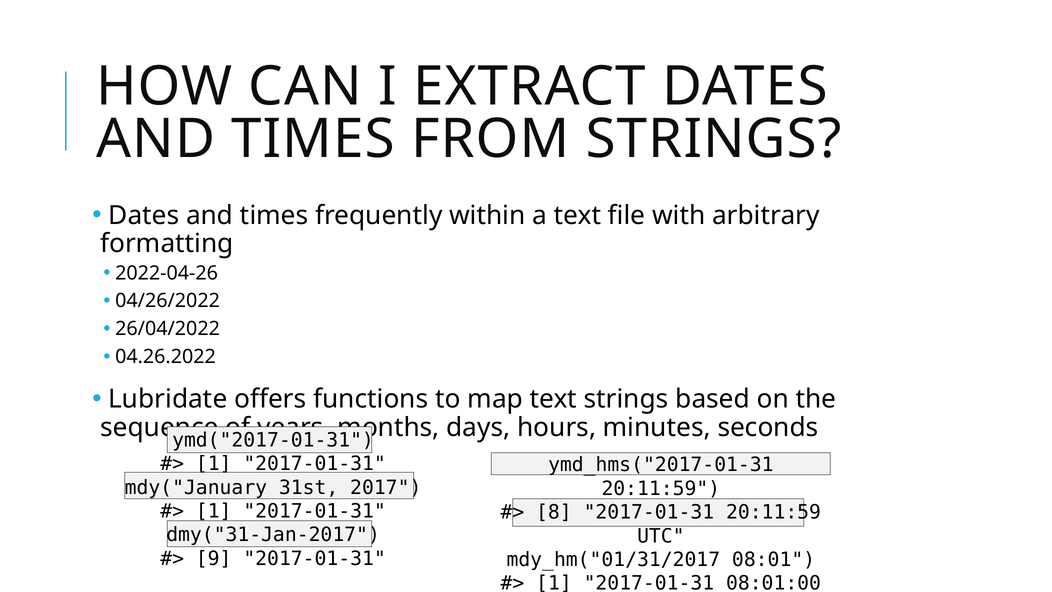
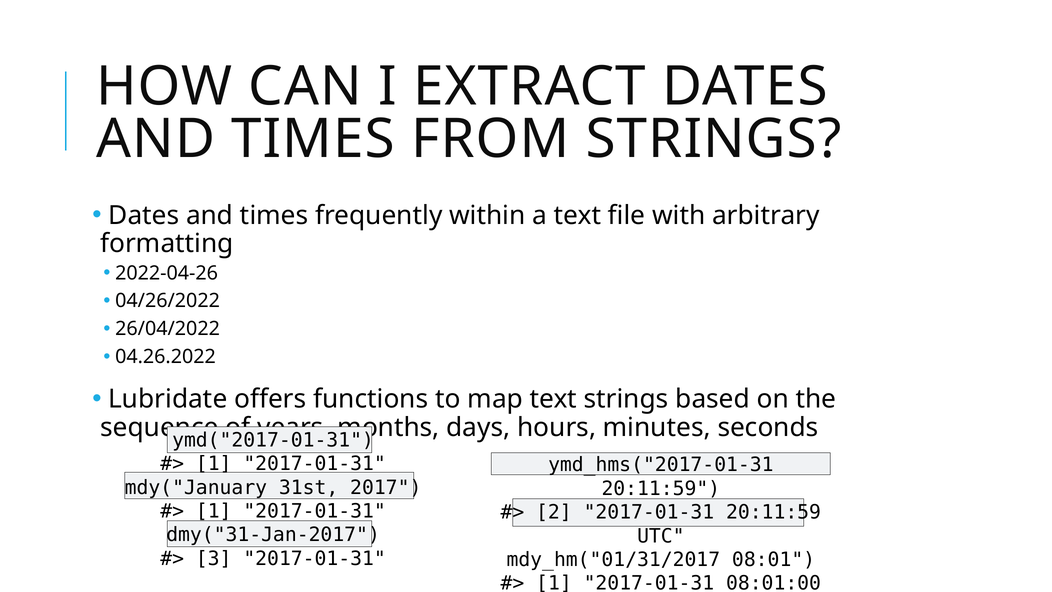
8: 8 -> 2 (554, 512)
9: 9 -> 3 (214, 558)
